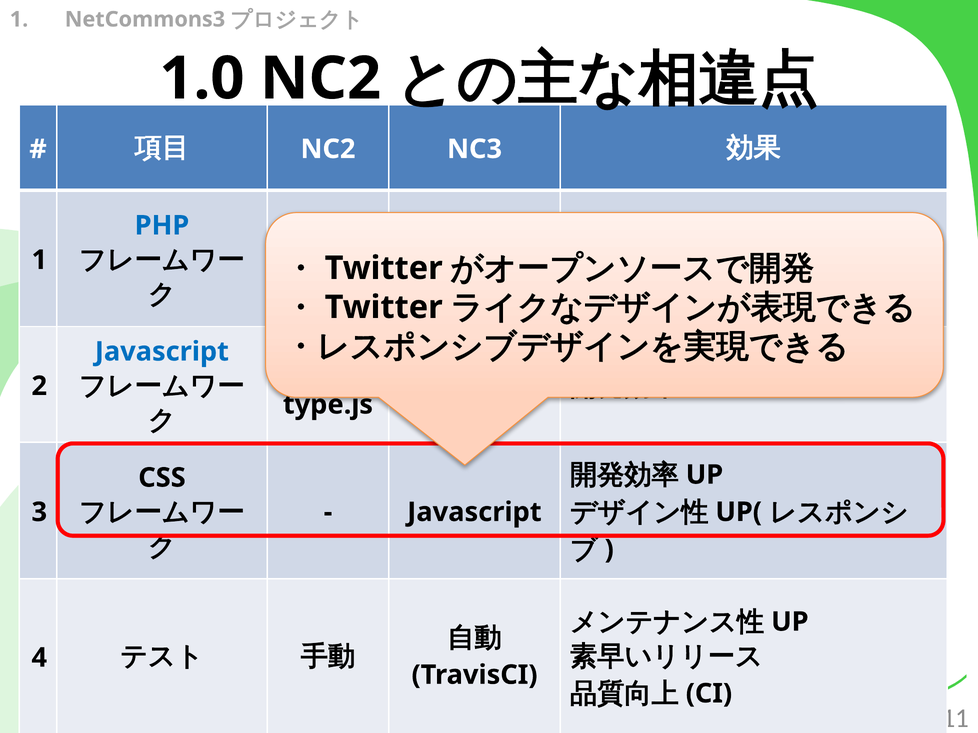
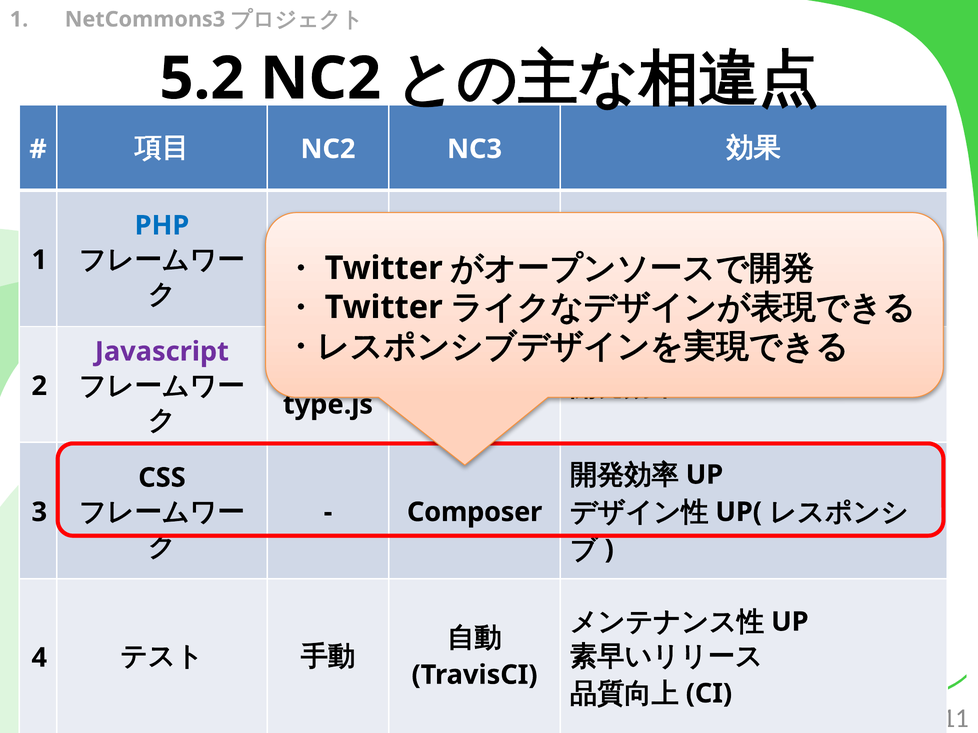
1.0: 1.0 -> 5.2 (202, 79)
Javascript colour: blue -> purple (162, 352)
Javascript: Javascript -> Composer (475, 512)
